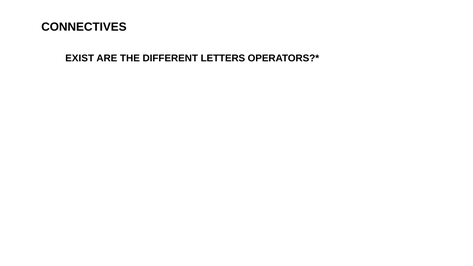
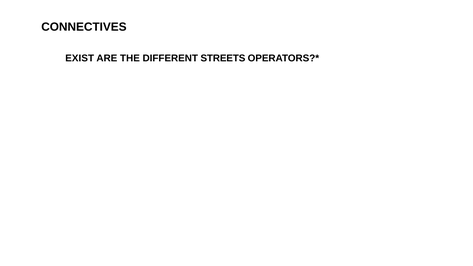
LETTERS: LETTERS -> STREETS (223, 58)
